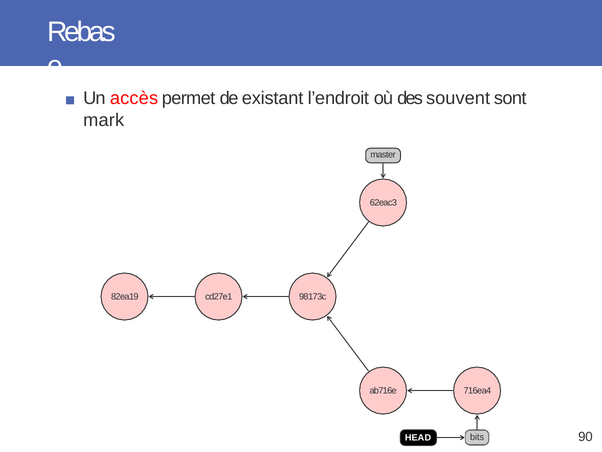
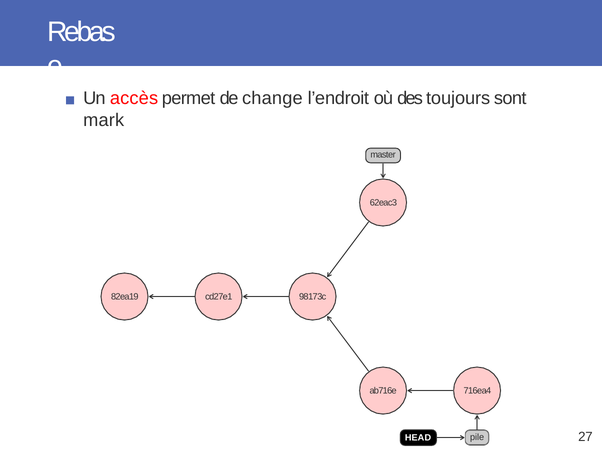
existant: existant -> change (272, 98)
souvent: souvent -> toujours (458, 98)
bits: bits -> pile (477, 437)
90: 90 -> 27 (585, 437)
